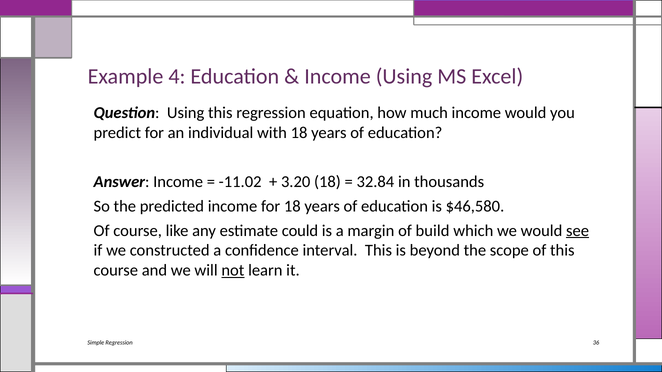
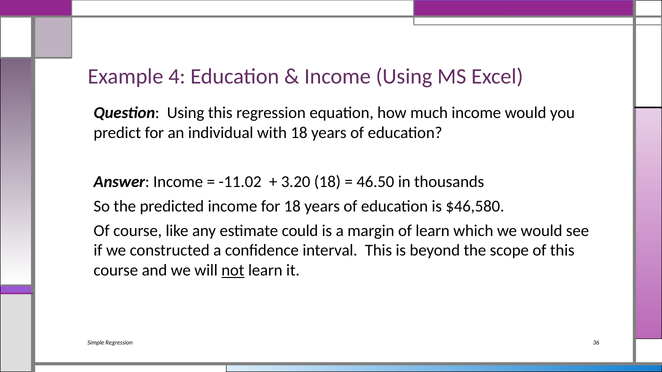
32.84: 32.84 -> 46.50 (375, 182)
of build: build -> learn (433, 231)
see underline: present -> none (578, 231)
